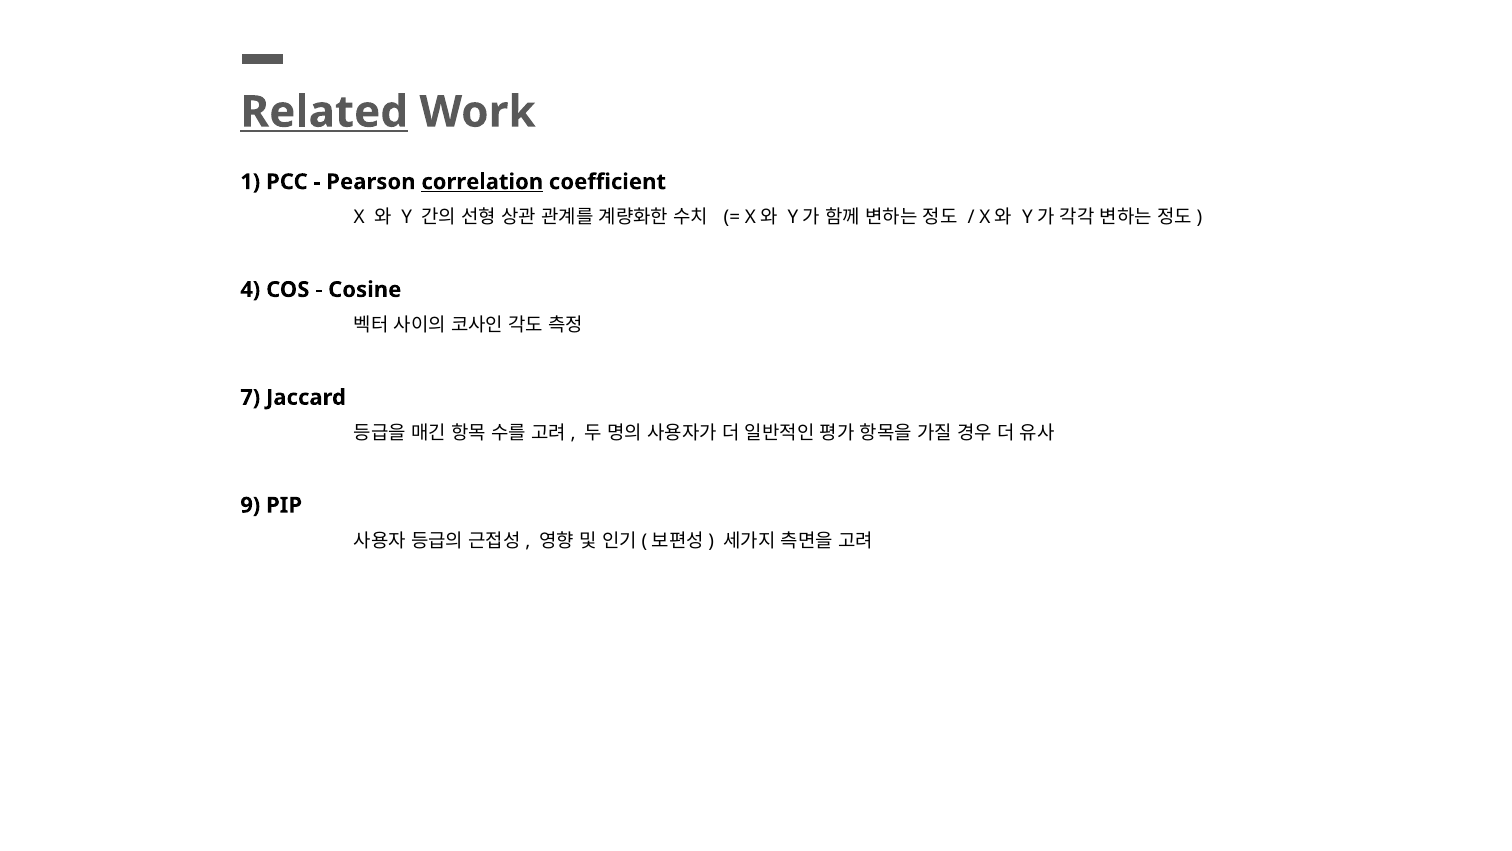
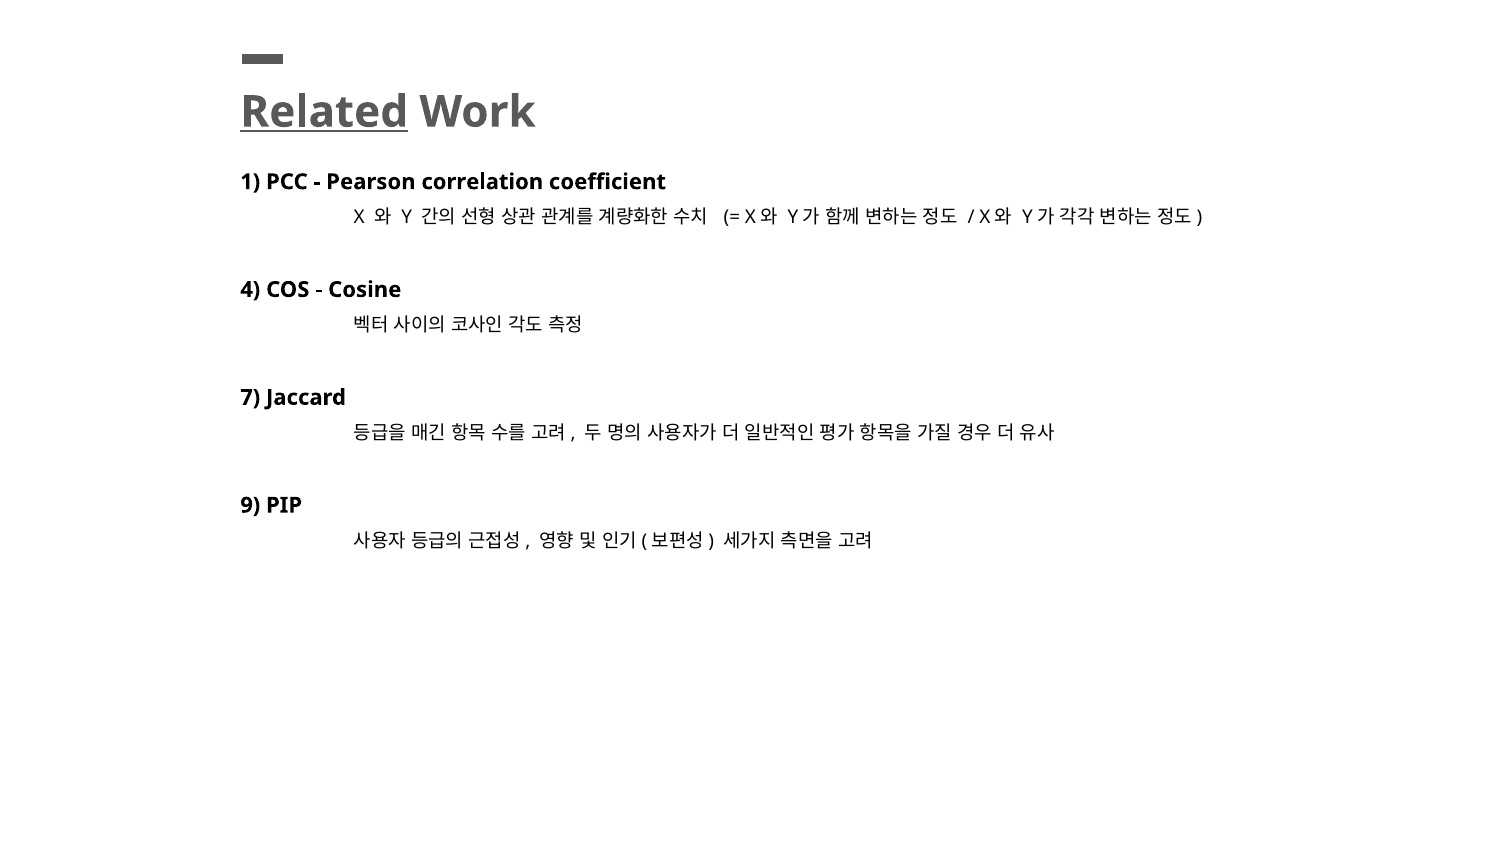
correlation underline: present -> none (482, 182)
